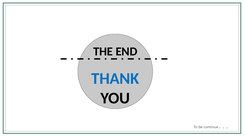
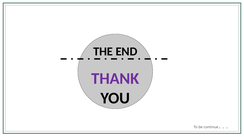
THANK colour: blue -> purple (115, 79)
